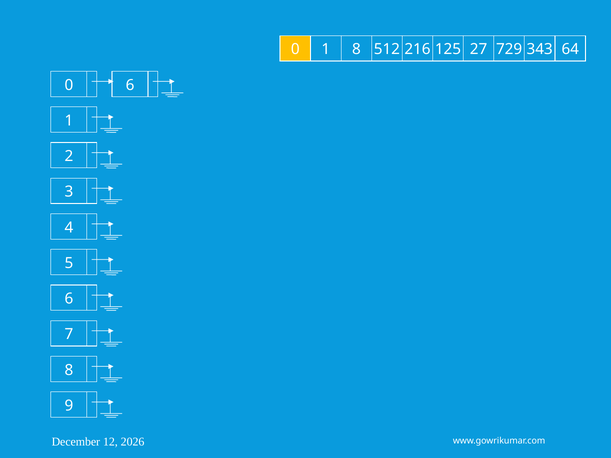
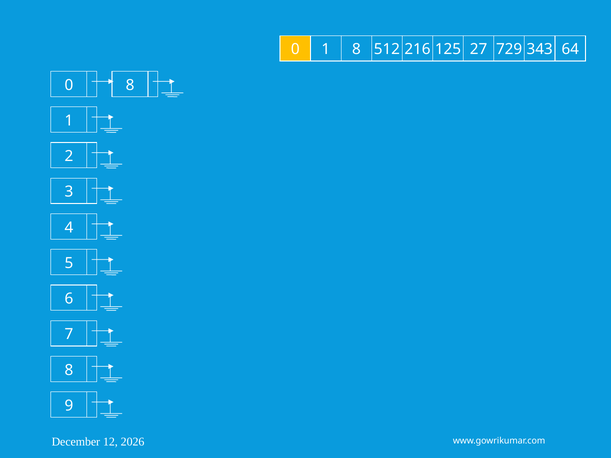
0 6: 6 -> 8 (130, 85)
